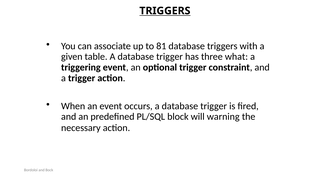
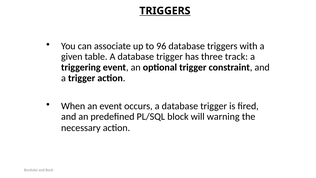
81: 81 -> 96 (161, 46)
what: what -> track (236, 57)
